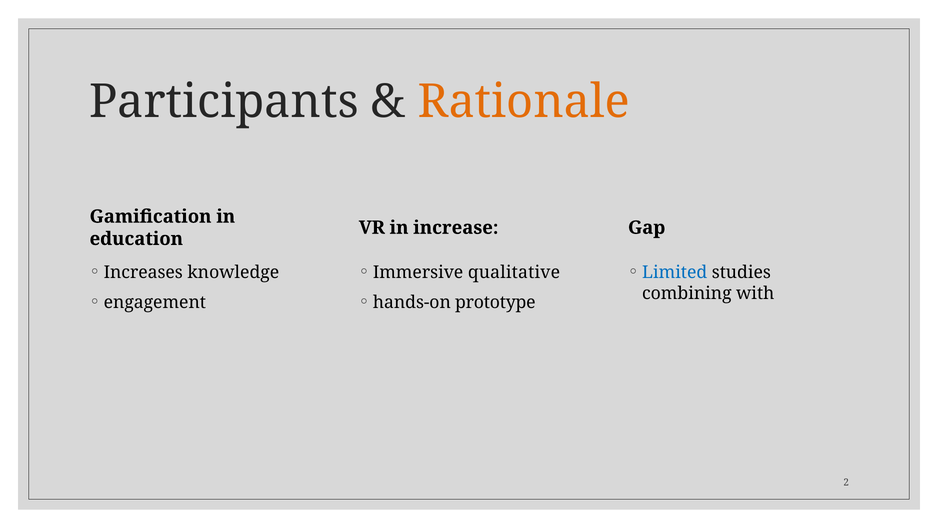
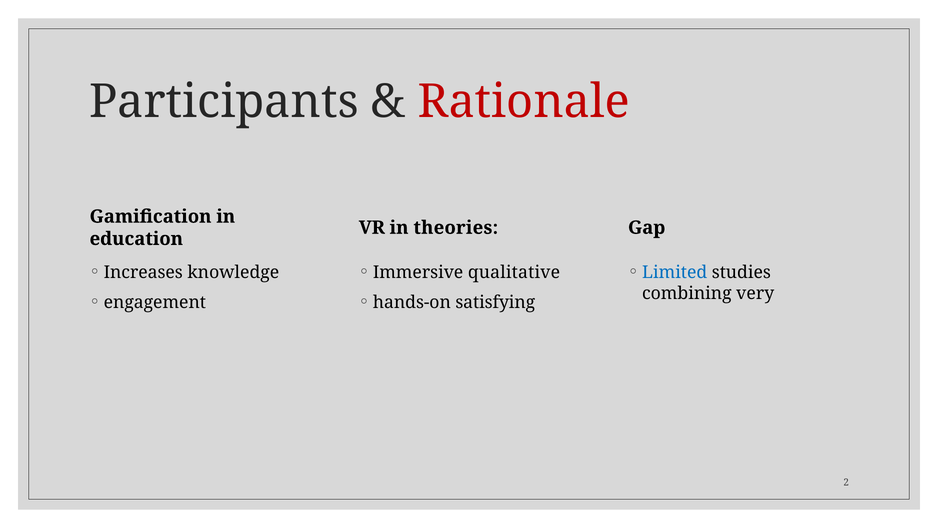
Rationale colour: orange -> red (524, 102)
increase: increase -> theories (456, 228)
with: with -> very (755, 293)
prototype: prototype -> satisfying (495, 302)
